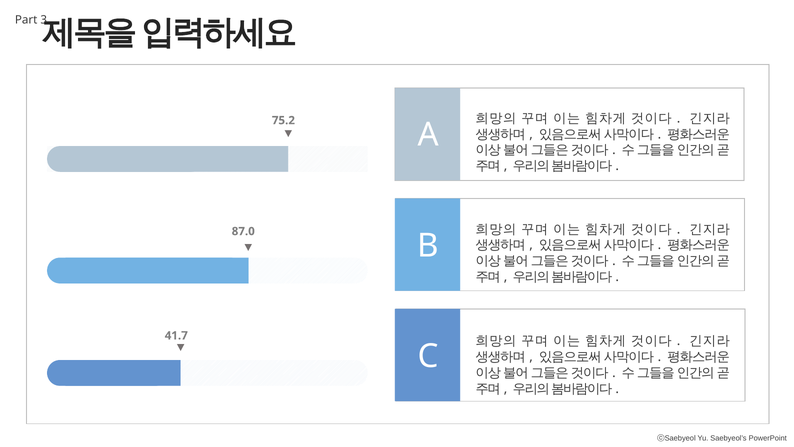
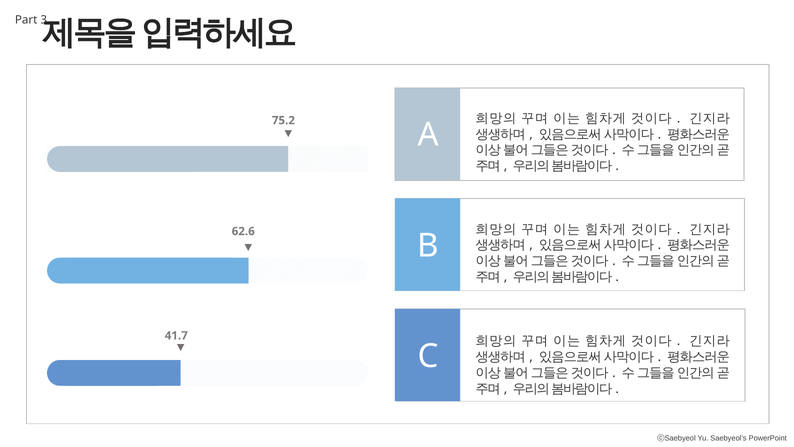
87.0: 87.0 -> 62.6 (243, 231)
